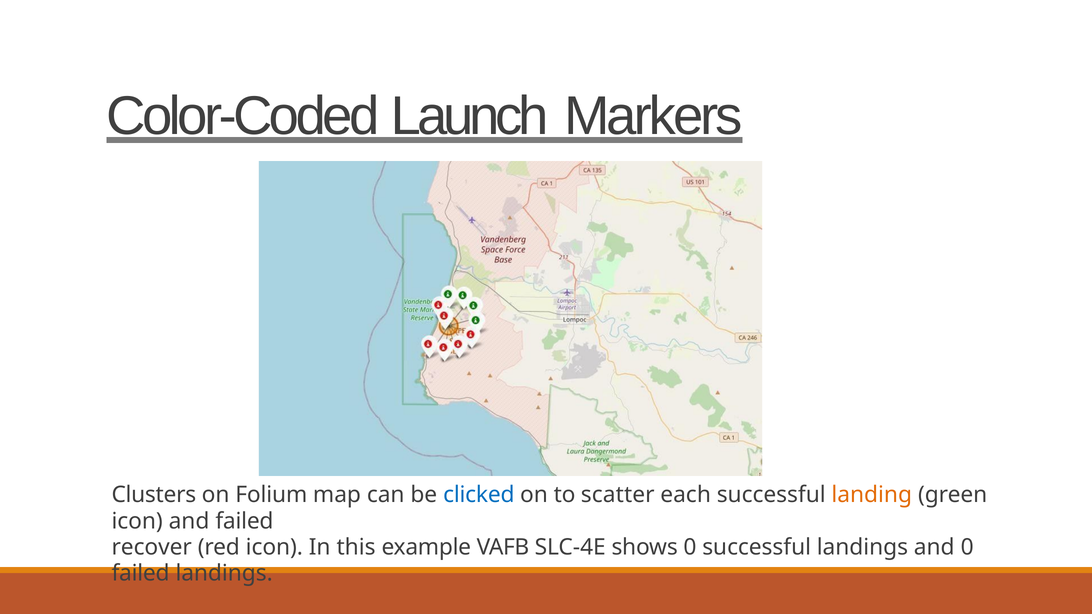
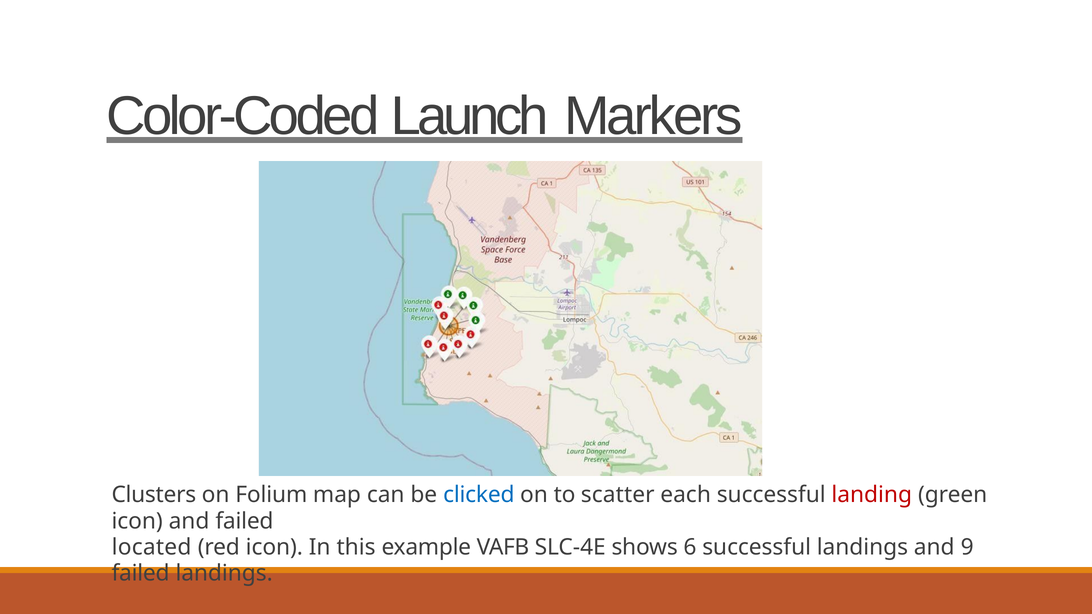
landing colour: orange -> red (872, 495)
recover: recover -> located (152, 548)
shows 0: 0 -> 6 (690, 548)
and 0: 0 -> 9 (967, 548)
